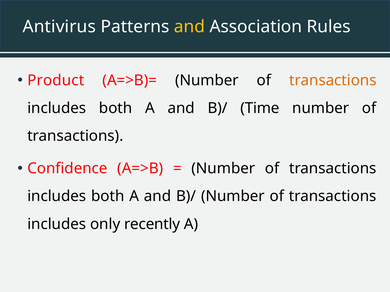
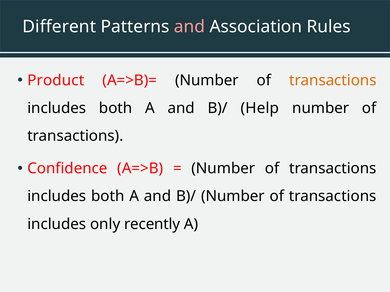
Antivirus: Antivirus -> Different (59, 27)
and colour: yellow -> pink (189, 27)
Time: Time -> Help (260, 108)
